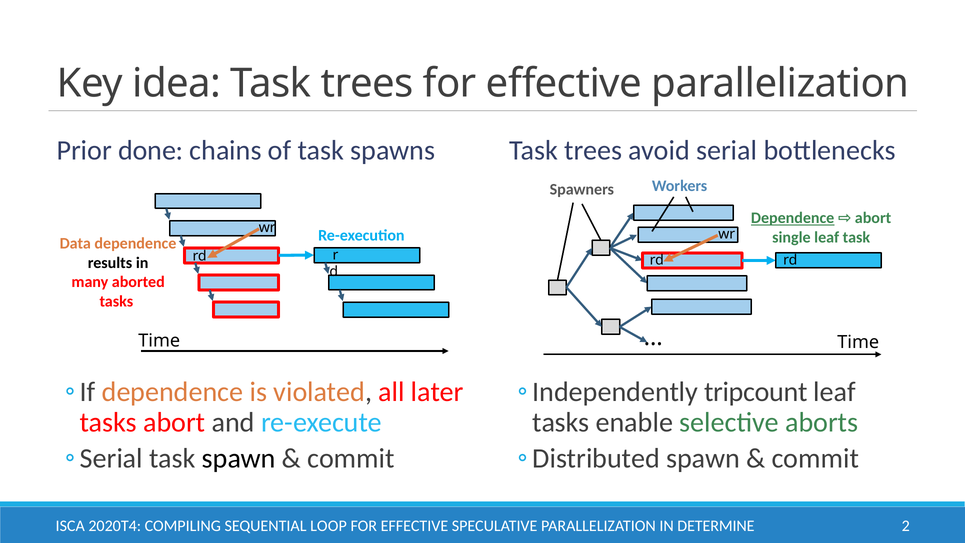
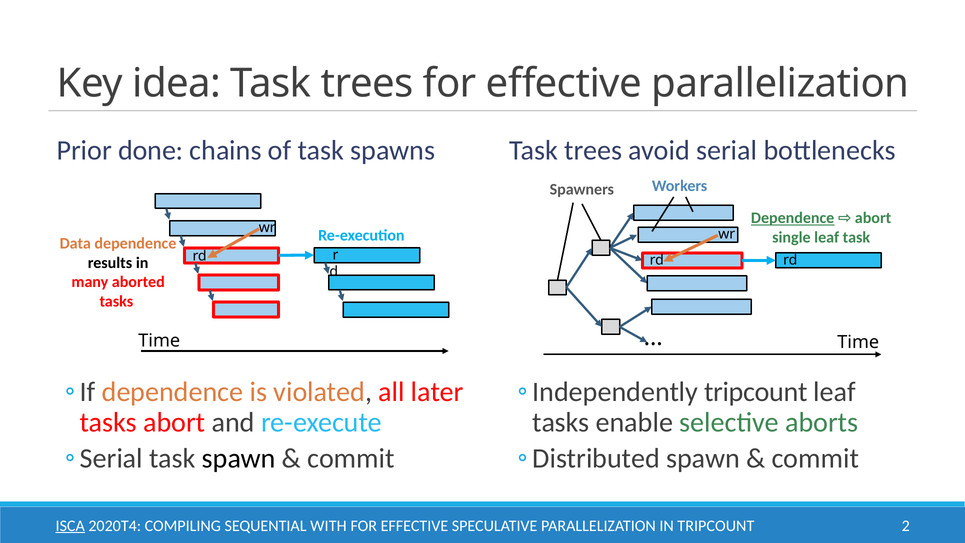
ISCA underline: none -> present (70, 526)
LOOP: LOOP -> WITH (328, 526)
IN DETERMINE: DETERMINE -> TRIPCOUNT (716, 526)
